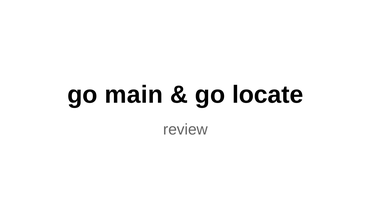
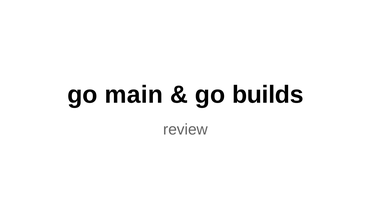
locate: locate -> builds (268, 94)
